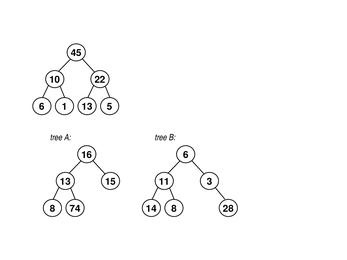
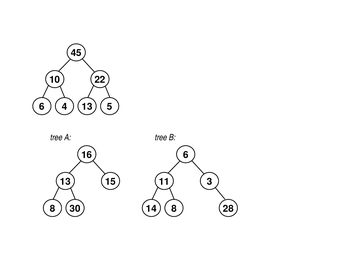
1: 1 -> 4 (64, 107)
74: 74 -> 30 (75, 209)
